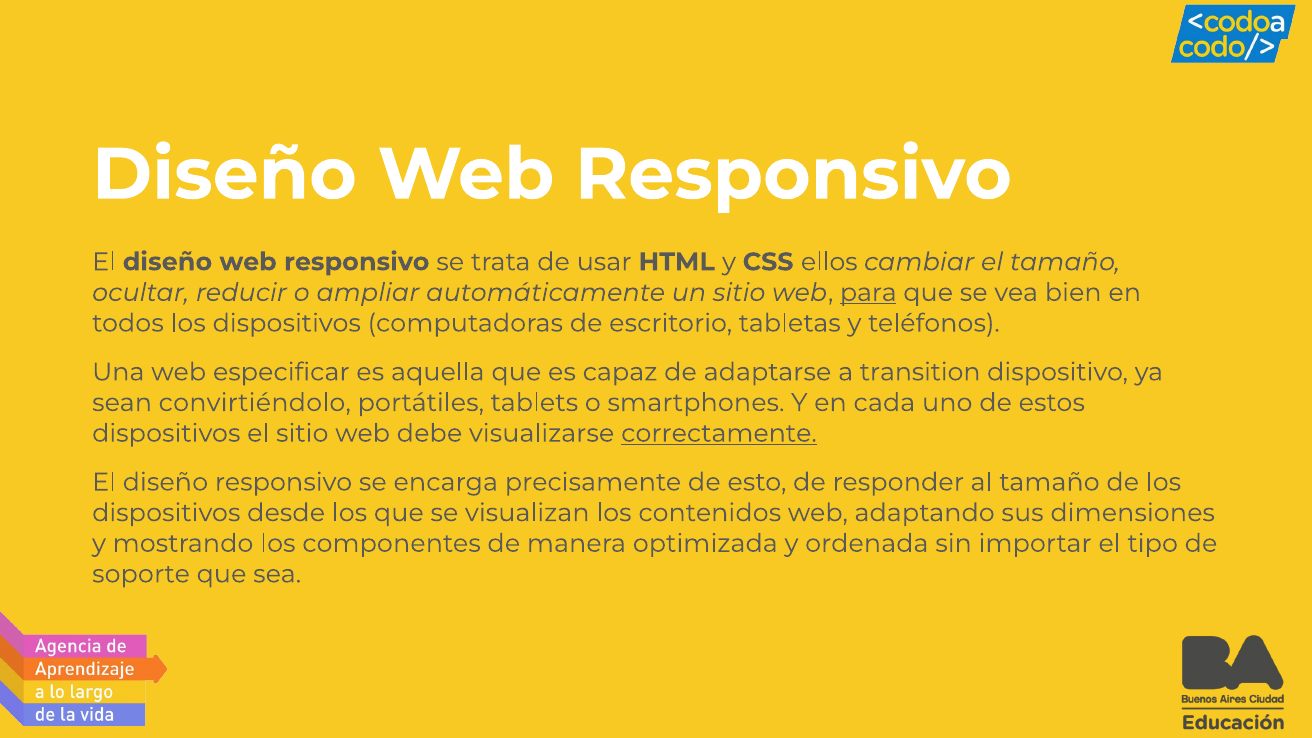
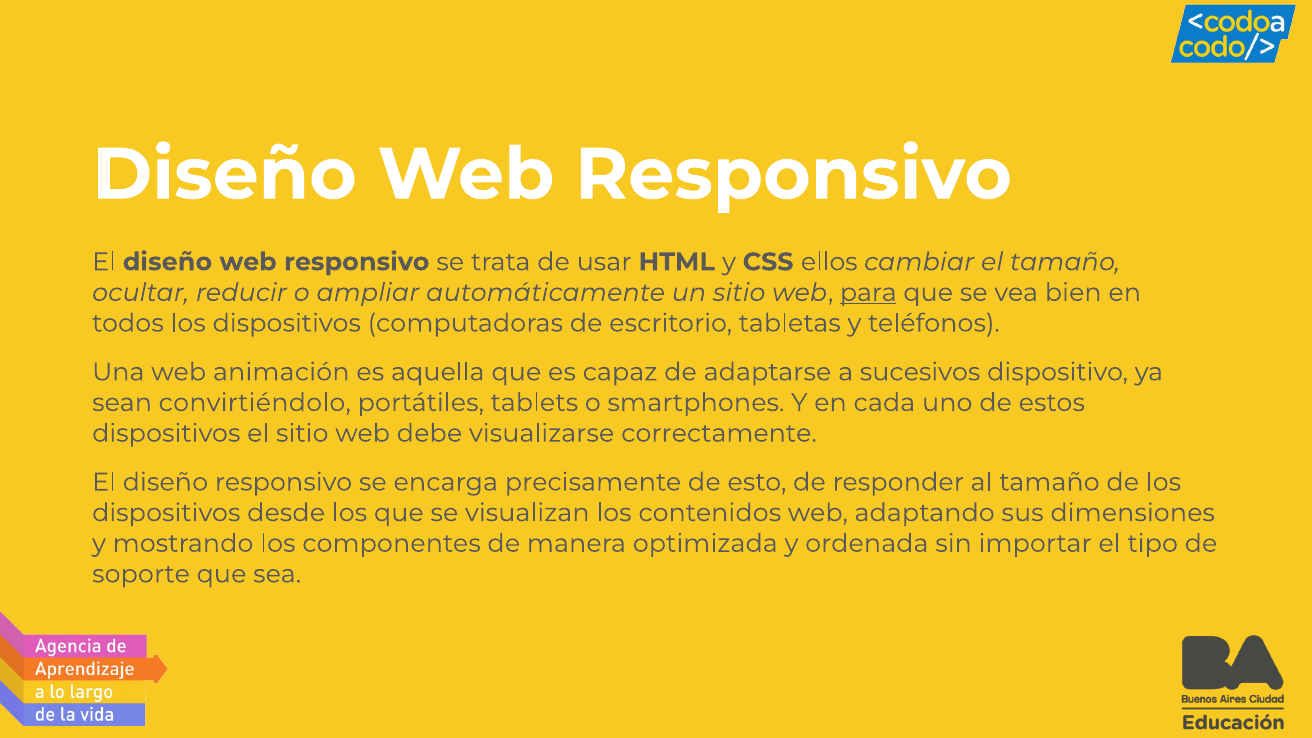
especificar: especificar -> animación (281, 372)
transition: transition -> sucesivos (920, 372)
correctamente underline: present -> none (719, 433)
